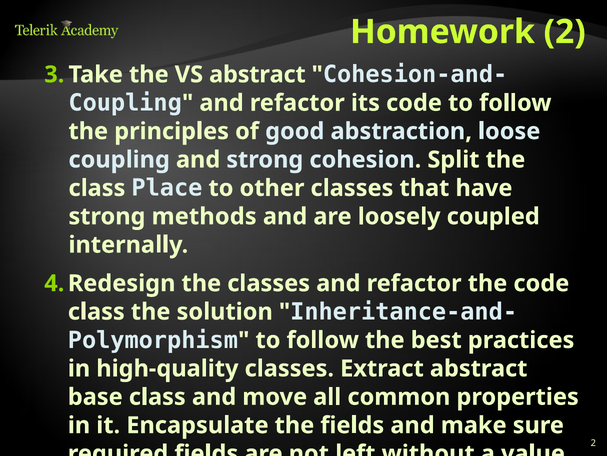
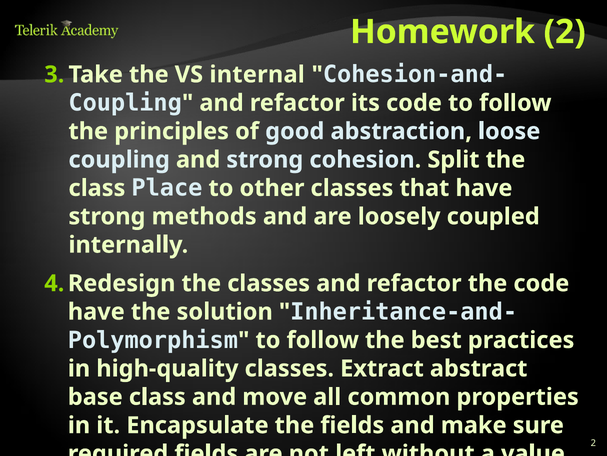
VS abstract: abstract -> internal (257, 74)
class: class -> have (96, 311)
